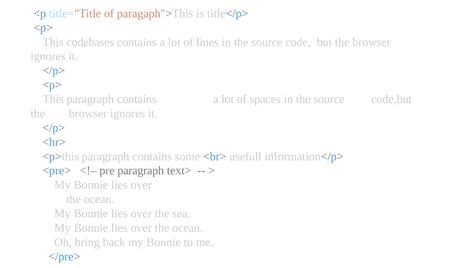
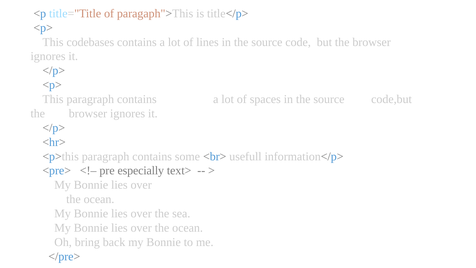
pre paragraph: paragraph -> especially (141, 171)
